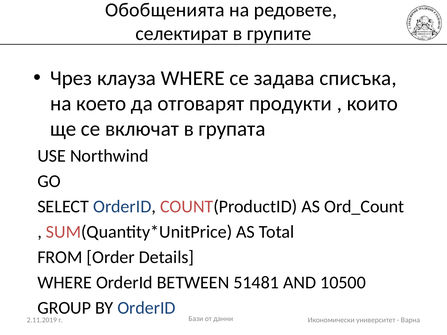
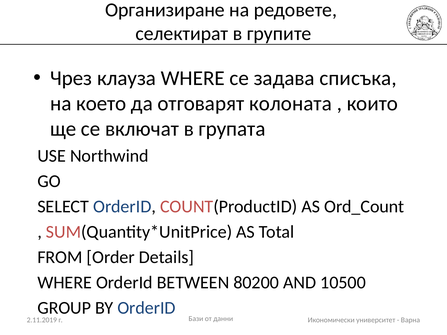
Обобщенията: Обобщенията -> Организиране (165, 10)
продукти: продукти -> колоната (290, 104)
51481: 51481 -> 80200 (256, 283)
